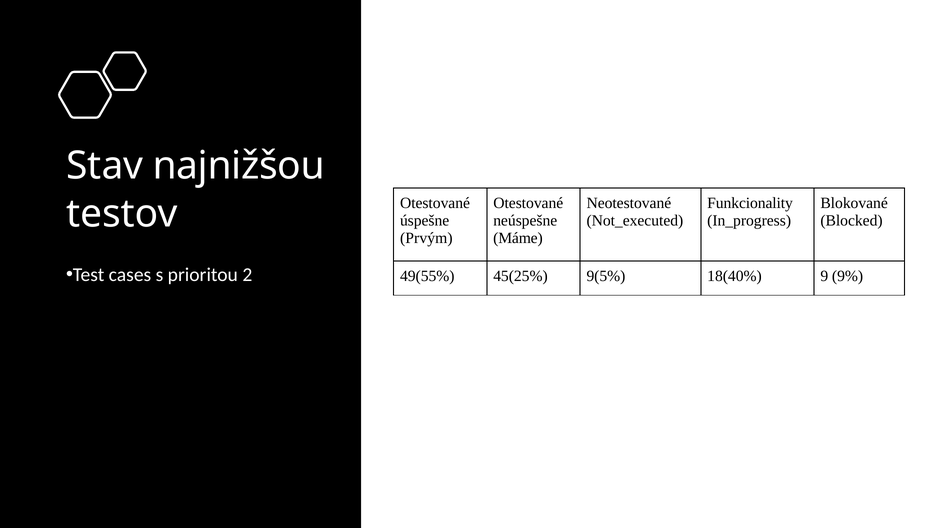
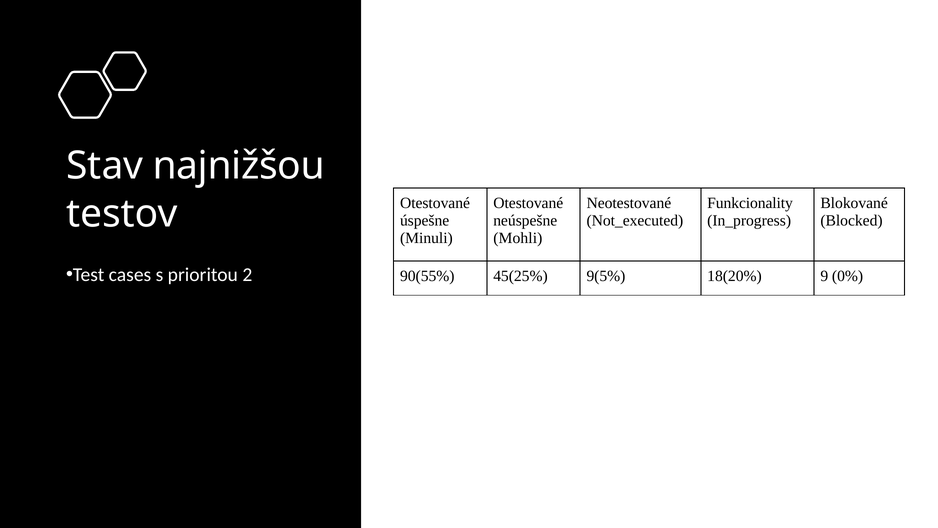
Prvým: Prvým -> Minuli (426, 238)
Máme: Máme -> Mohli (518, 238)
49(55%: 49(55% -> 90(55% (427, 276)
18(40%: 18(40% -> 18(20% (734, 276)
9%: 9% -> 0% (848, 276)
